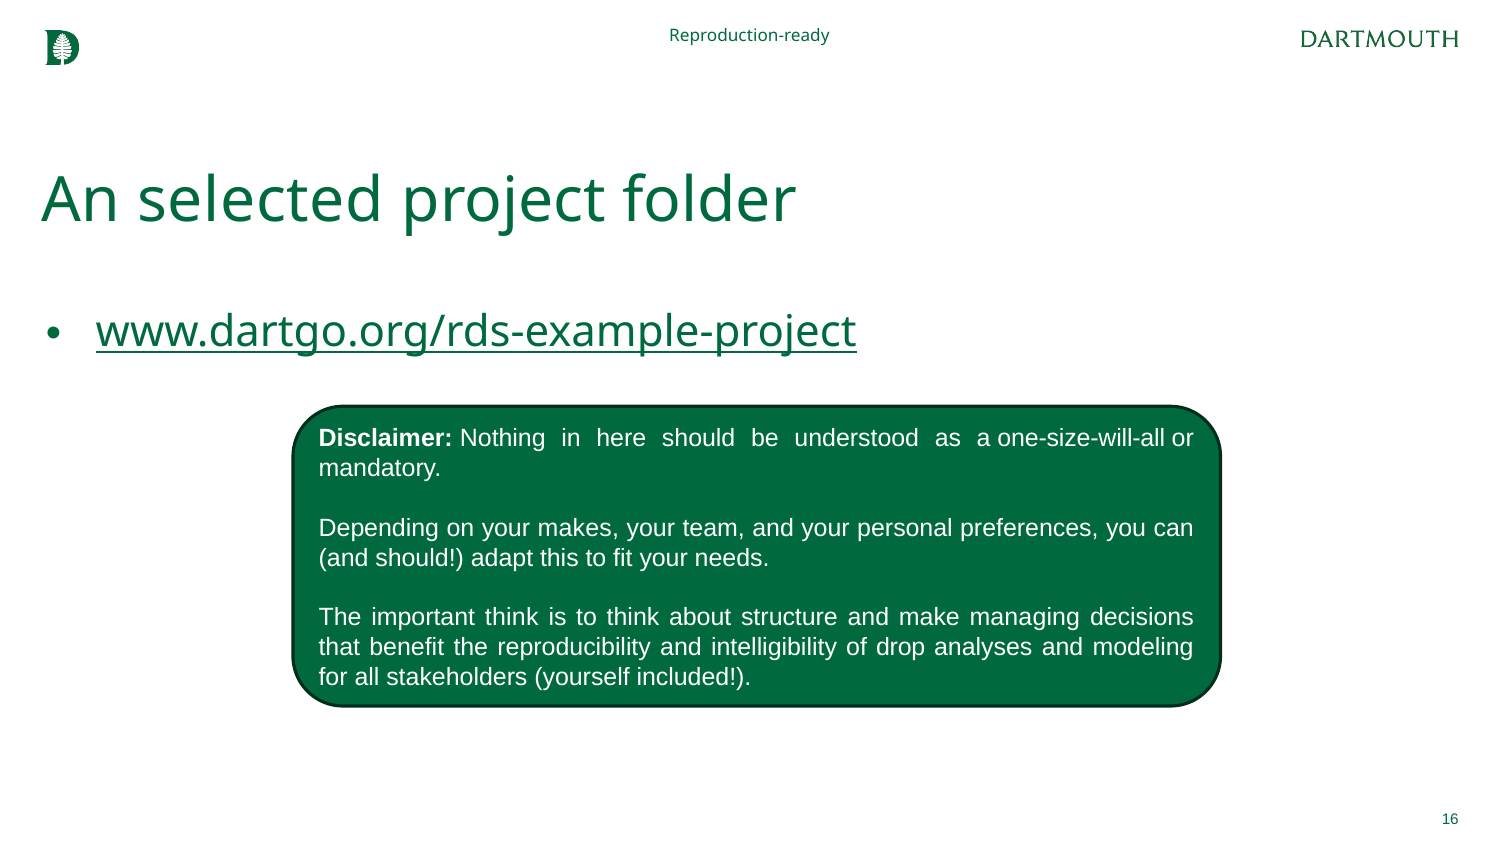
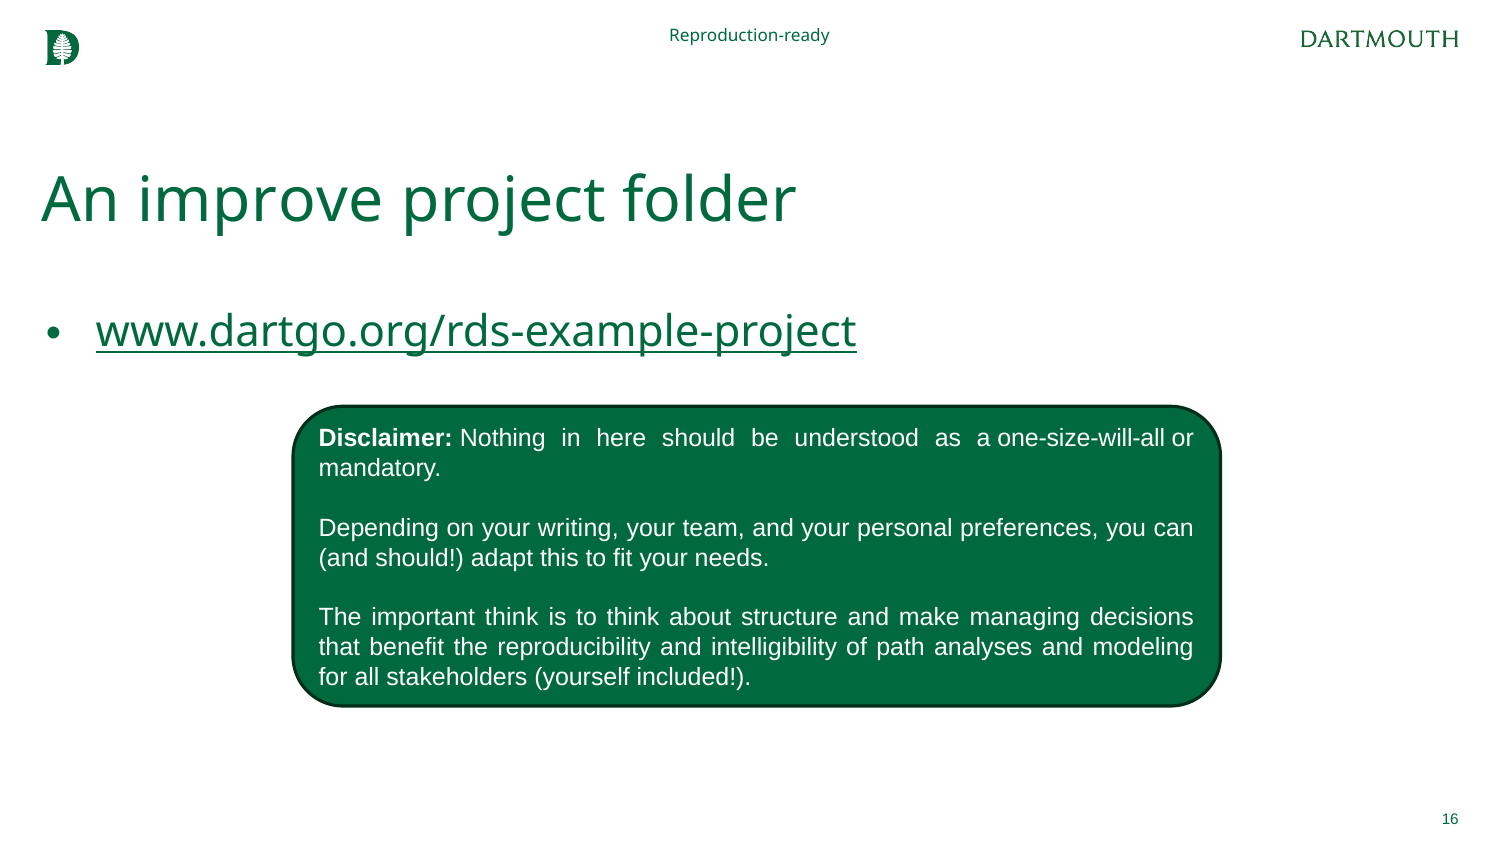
selected: selected -> improve (261, 201)
makes: makes -> writing (578, 528)
drop: drop -> path (901, 648)
